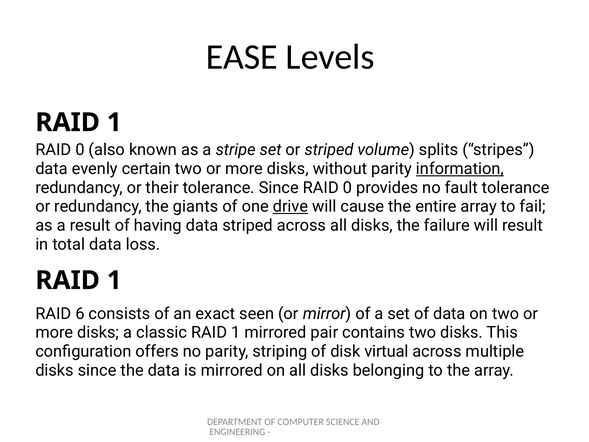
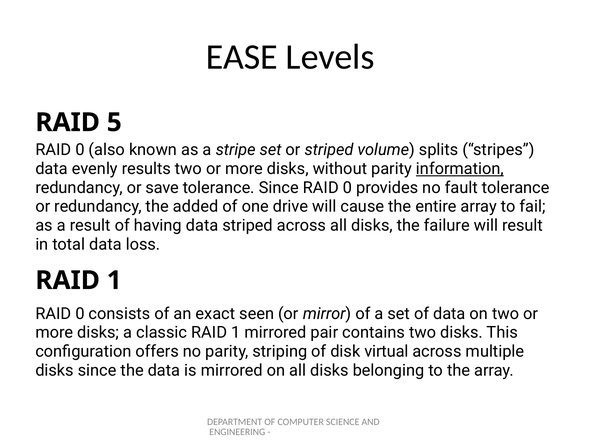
1: 1 -> 5 (114, 122)
certain: certain -> results (146, 169)
their: their -> save (162, 188)
giants: giants -> added (196, 206)
drive underline: present -> none (290, 206)
6: 6 -> 0 (80, 313)
